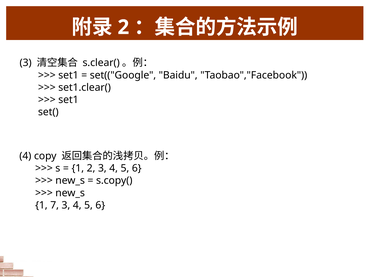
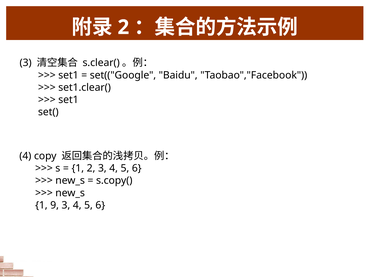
7: 7 -> 9 (55, 205)
